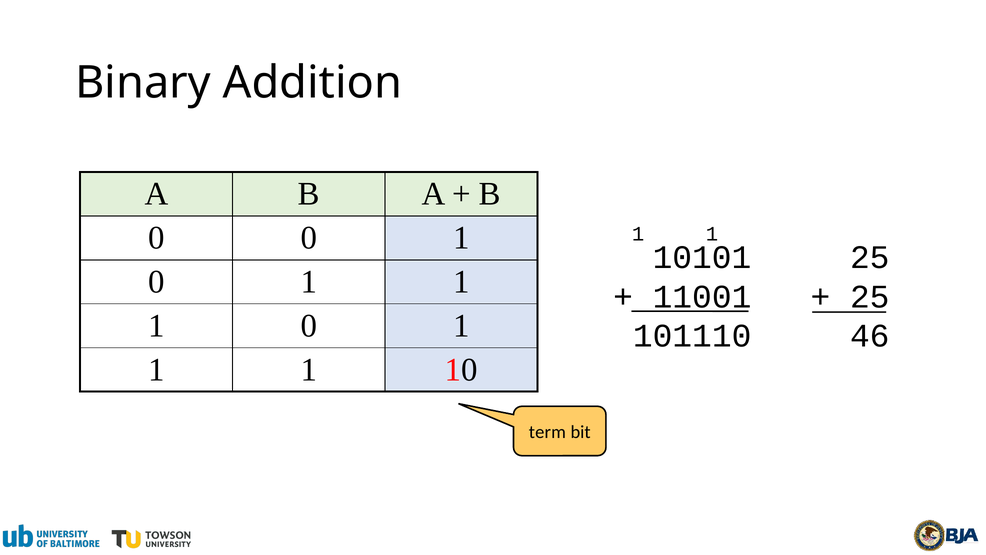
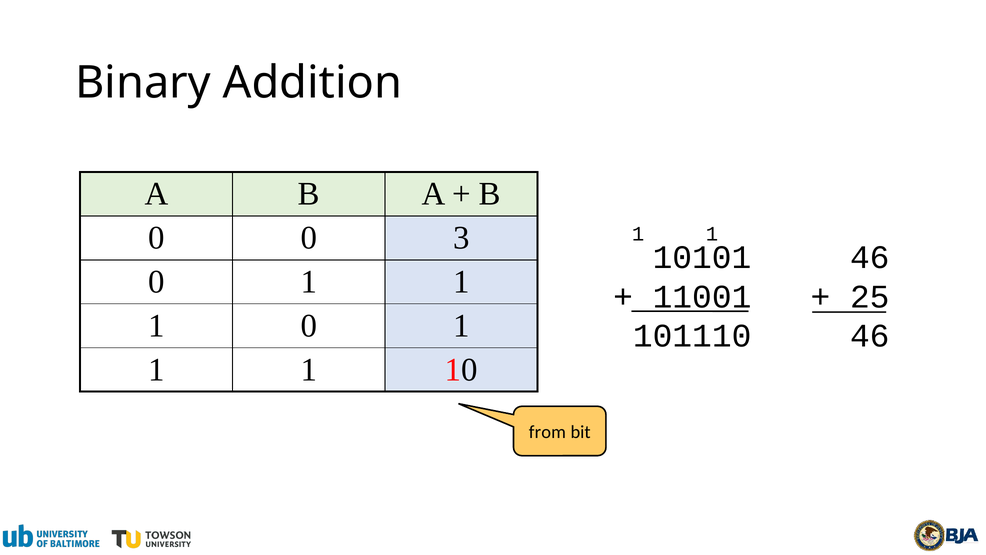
0 0 1: 1 -> 3 (461, 238)
10101 25: 25 -> 46 (870, 257)
term: term -> from (547, 432)
